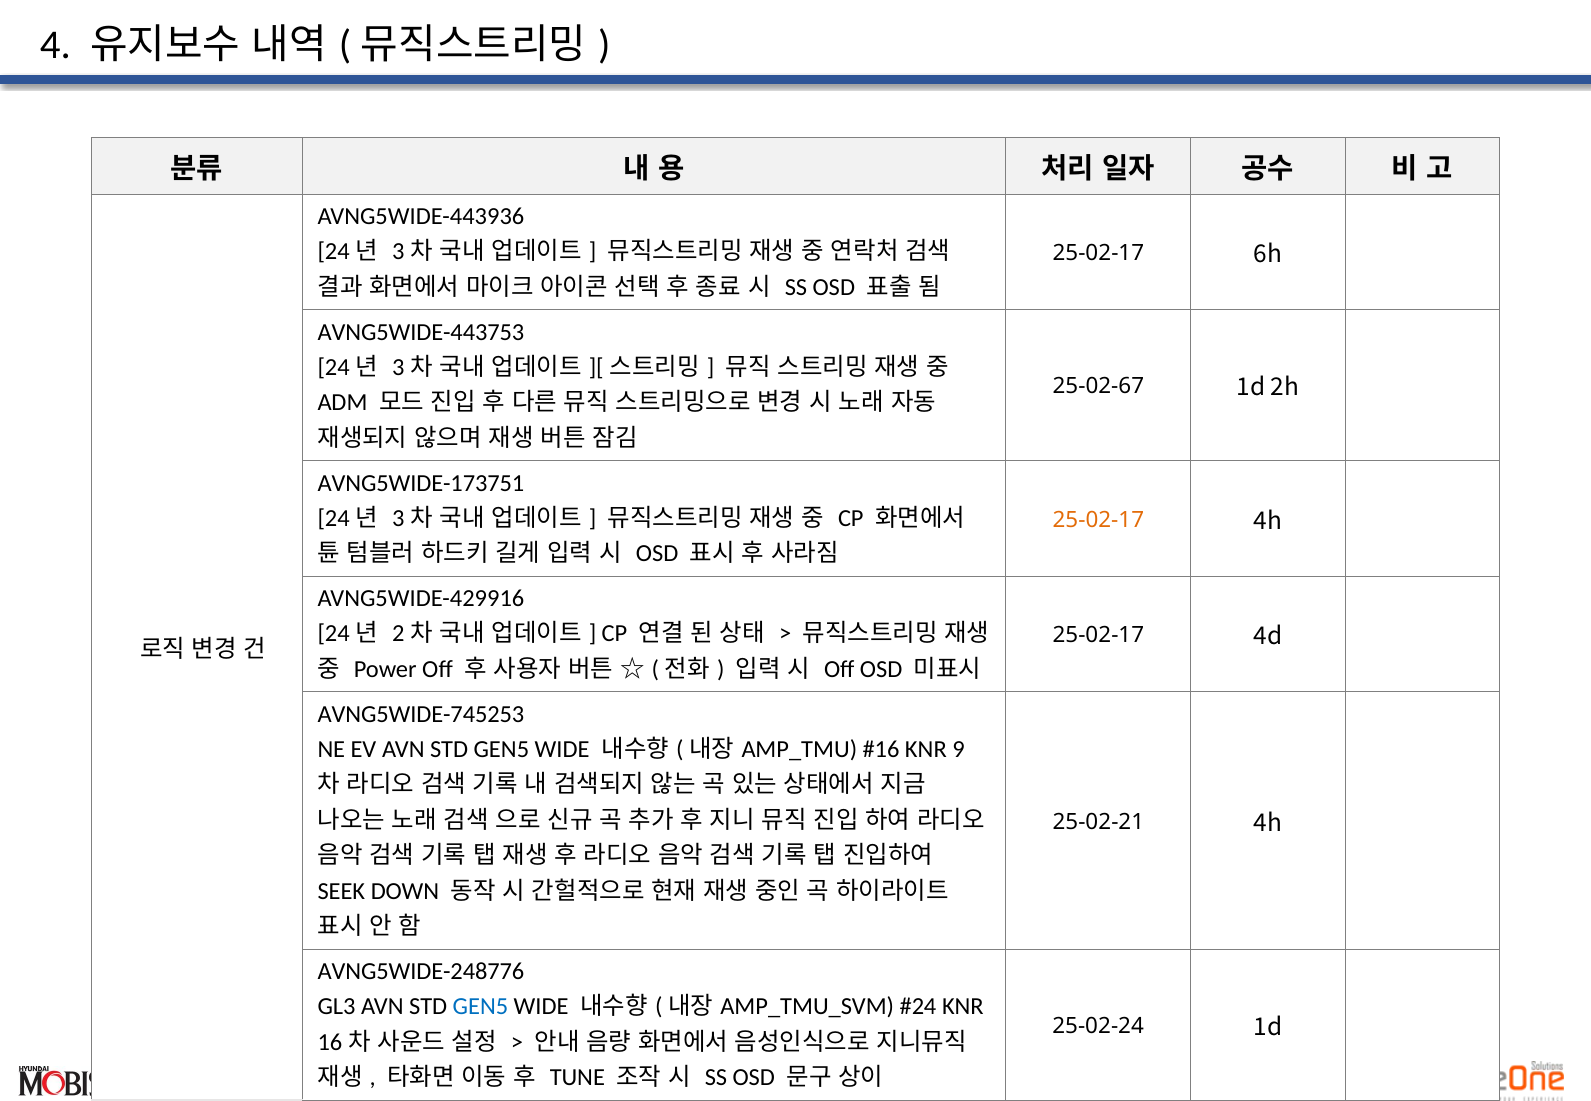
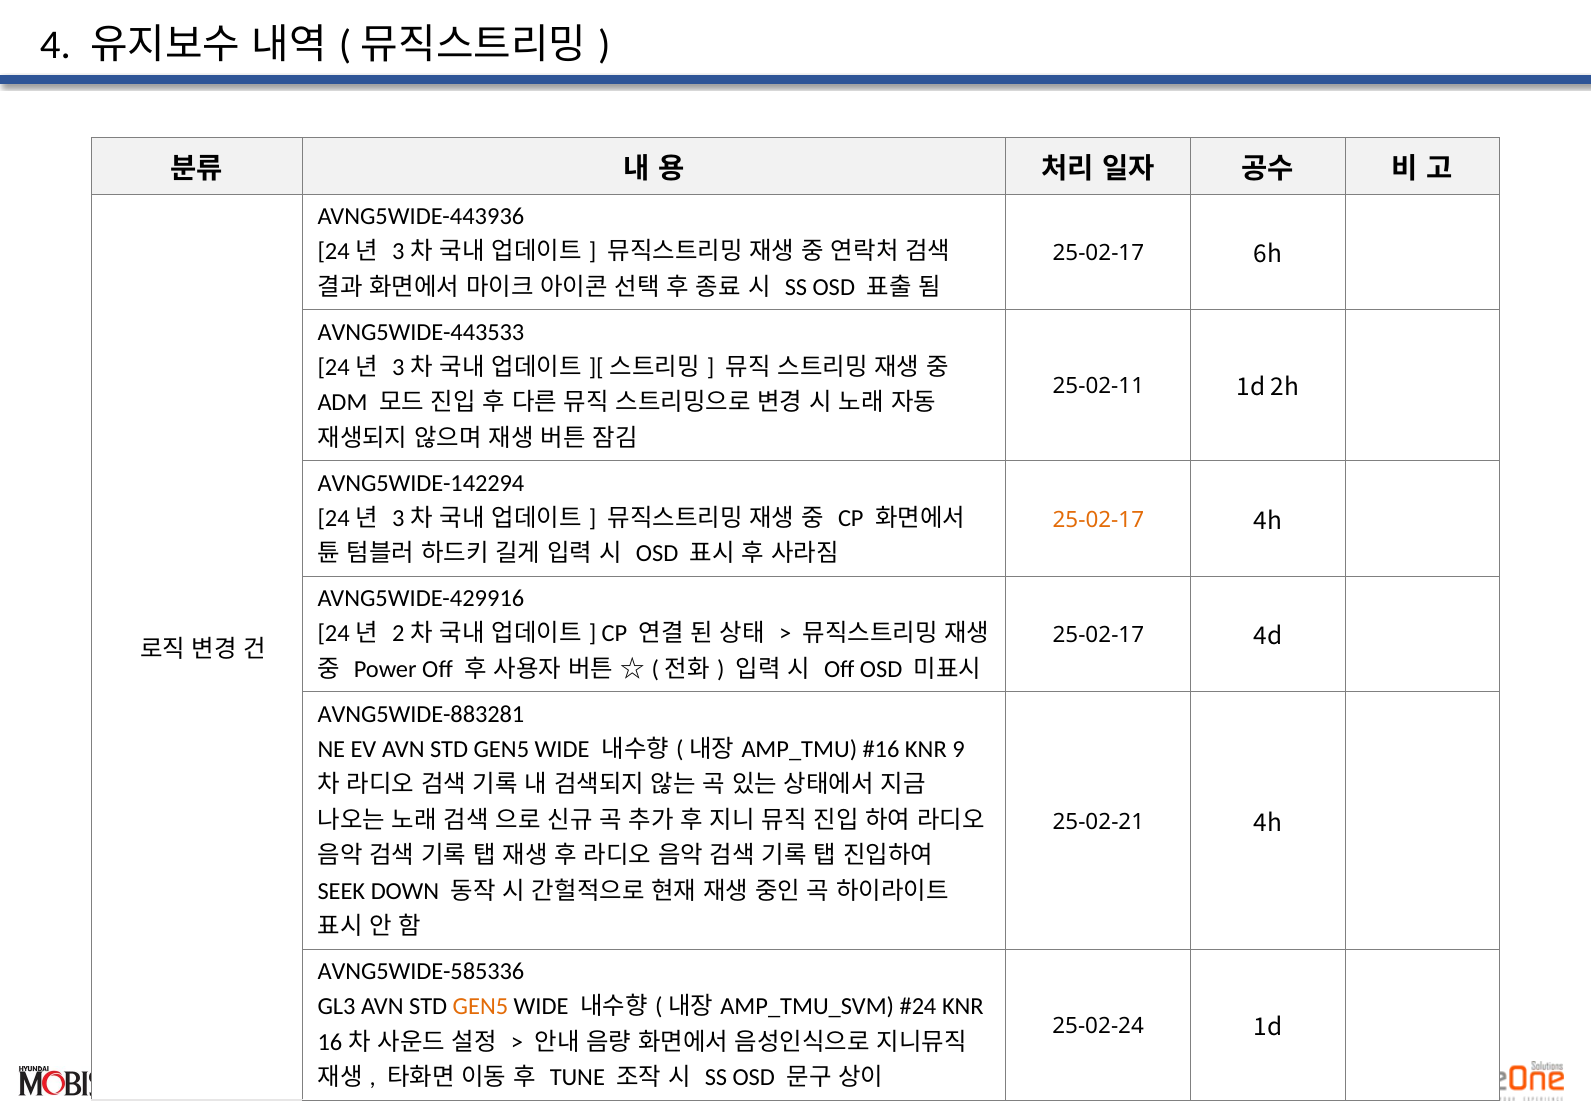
AVNG5WIDE-443753: AVNG5WIDE-443753 -> AVNG5WIDE-443533 (421, 332)
25-02-67: 25-02-67 -> 25-02-11 (1098, 387)
AVNG5WIDE-173751: AVNG5WIDE-173751 -> AVNG5WIDE-142294 (421, 483)
AVNG5WIDE-745253: AVNG5WIDE-745253 -> AVNG5WIDE-883281 (421, 715)
AVNG5WIDE-248776: AVNG5WIDE-248776 -> AVNG5WIDE-585336 (421, 972)
GEN5 colour: blue -> orange (480, 1007)
